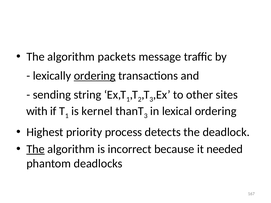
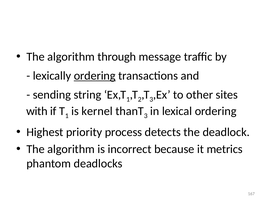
packets: packets -> through (117, 57)
The underline: present -> none (36, 149)
needed: needed -> metrics (225, 149)
